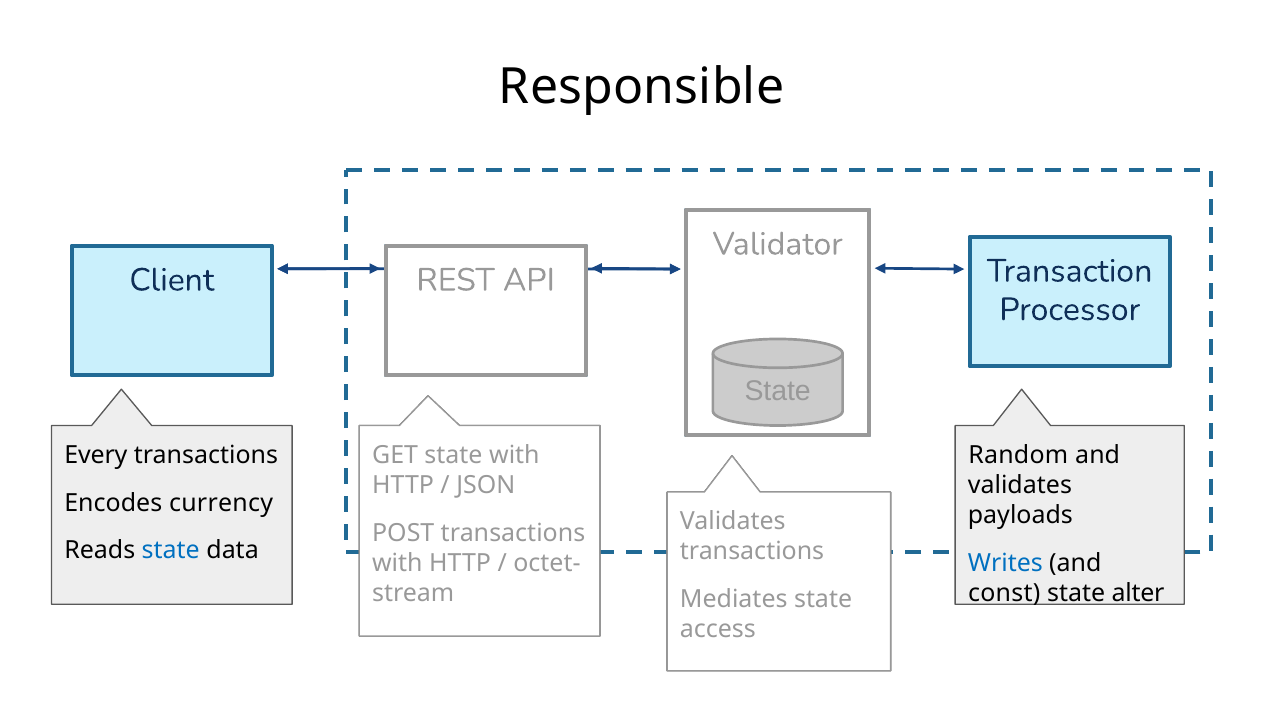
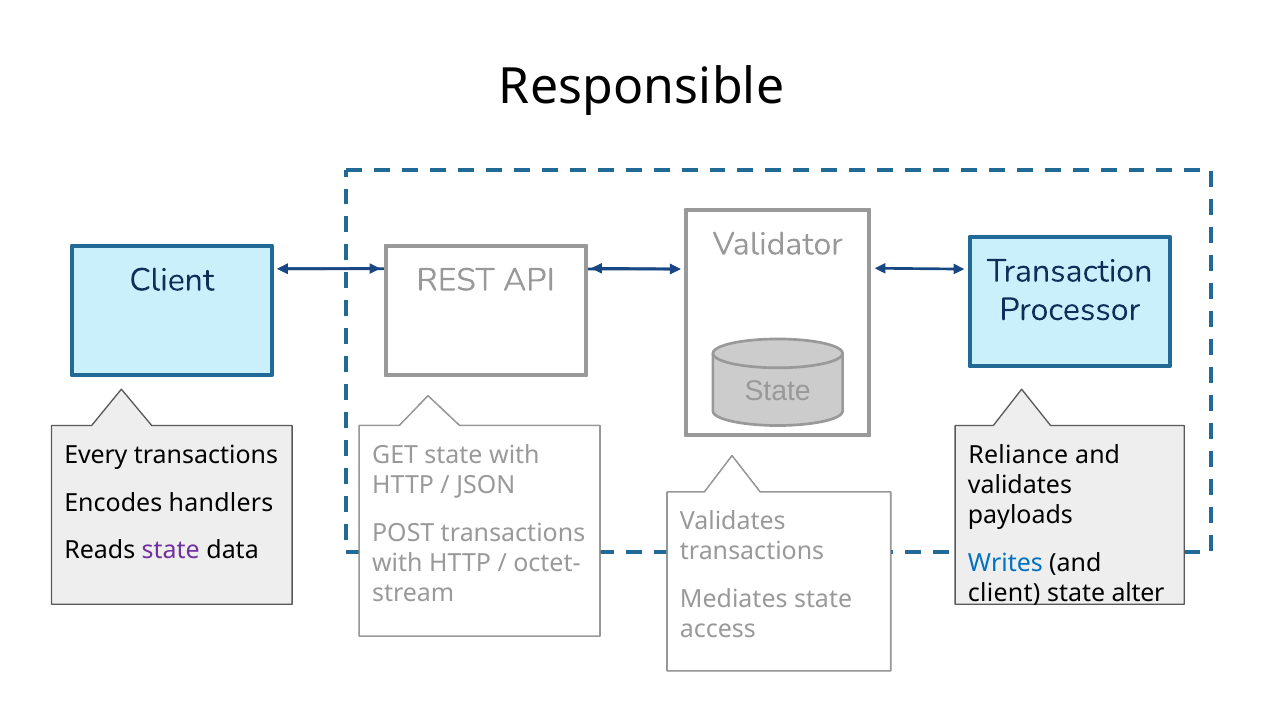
Random: Random -> Reliance (1018, 455)
currency: currency -> handlers (221, 503)
state colour: blue -> purple (171, 550)
const: const -> client (1004, 593)
